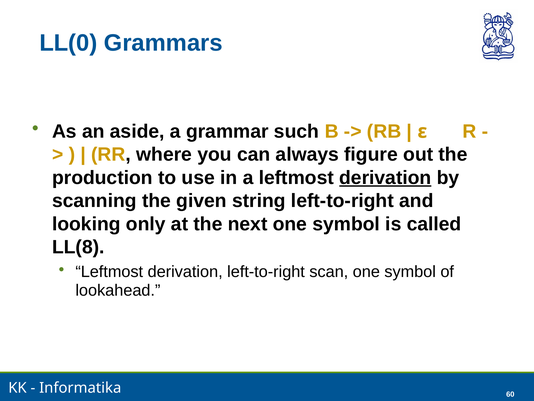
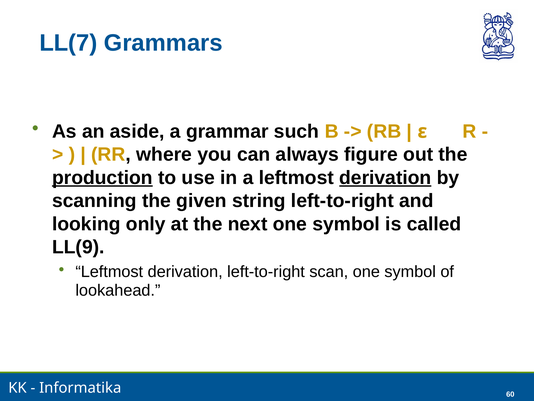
LL(0: LL(0 -> LL(7 (68, 43)
production underline: none -> present (102, 178)
LL(8: LL(8 -> LL(9 (78, 247)
